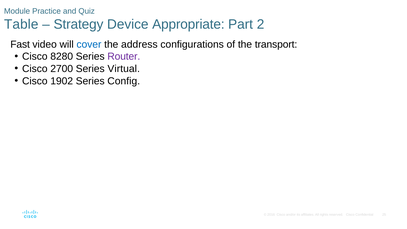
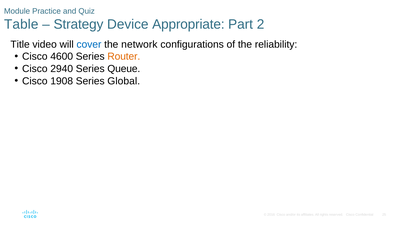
Fast: Fast -> Title (20, 44)
address: address -> network (139, 44)
transport: transport -> reliability (276, 44)
8280: 8280 -> 4600 (62, 57)
Router colour: purple -> orange (124, 57)
2700: 2700 -> 2940 (62, 69)
Virtual: Virtual -> Queue (124, 69)
1902: 1902 -> 1908 (62, 81)
Config: Config -> Global (124, 81)
